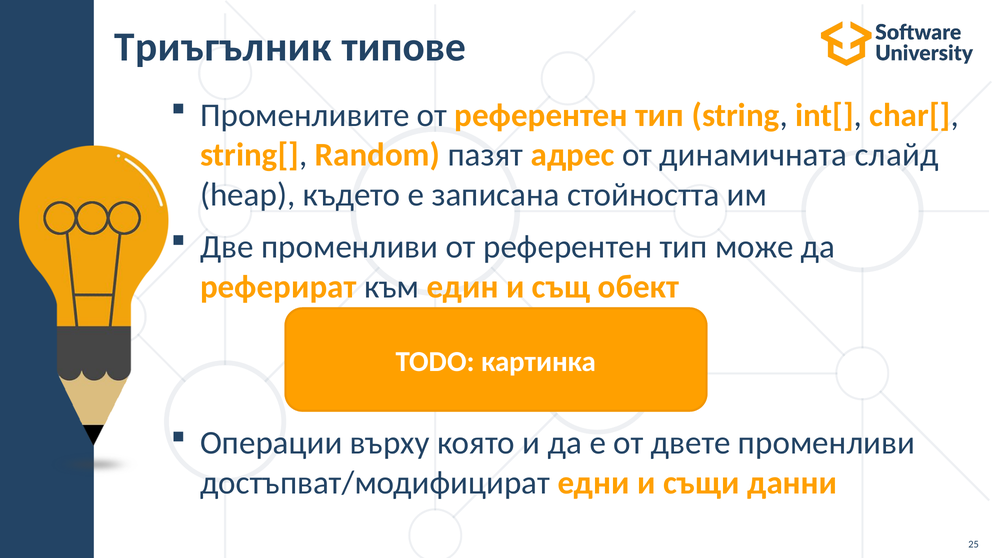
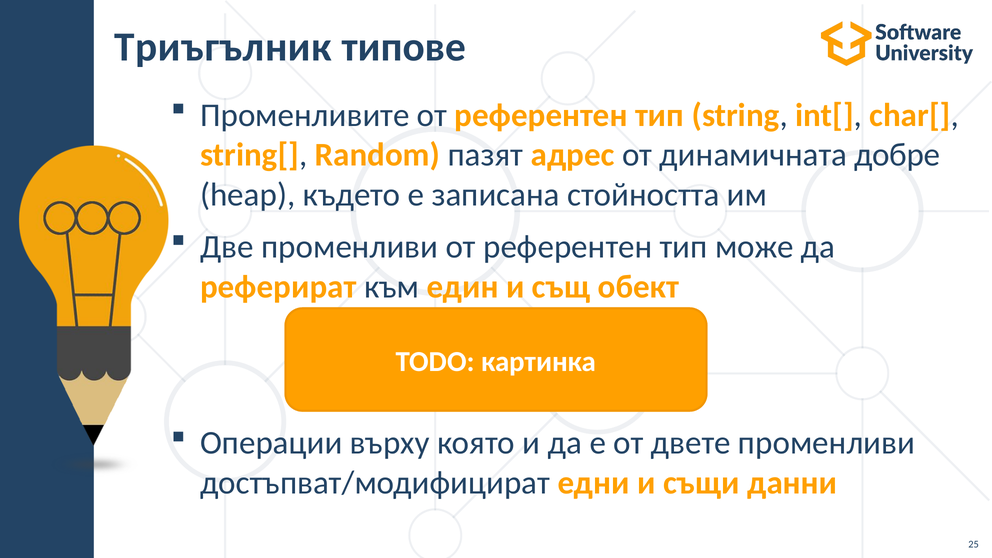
слайд: слайд -> добре (897, 155)
